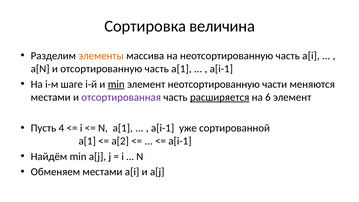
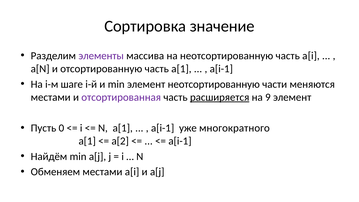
величина: величина -> значение (222, 26)
элементы colour: orange -> purple (101, 56)
min underline: present -> none (116, 84)
6: 6 -> 9 (268, 97)
4: 4 -> 0 (61, 128)
сортированной: сортированной -> многократного (234, 128)
